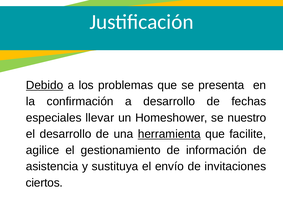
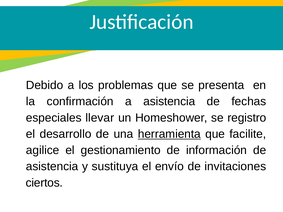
Debido underline: present -> none (45, 85)
a desarrollo: desarrollo -> asistencia (169, 102)
nuestro: nuestro -> registro (247, 118)
